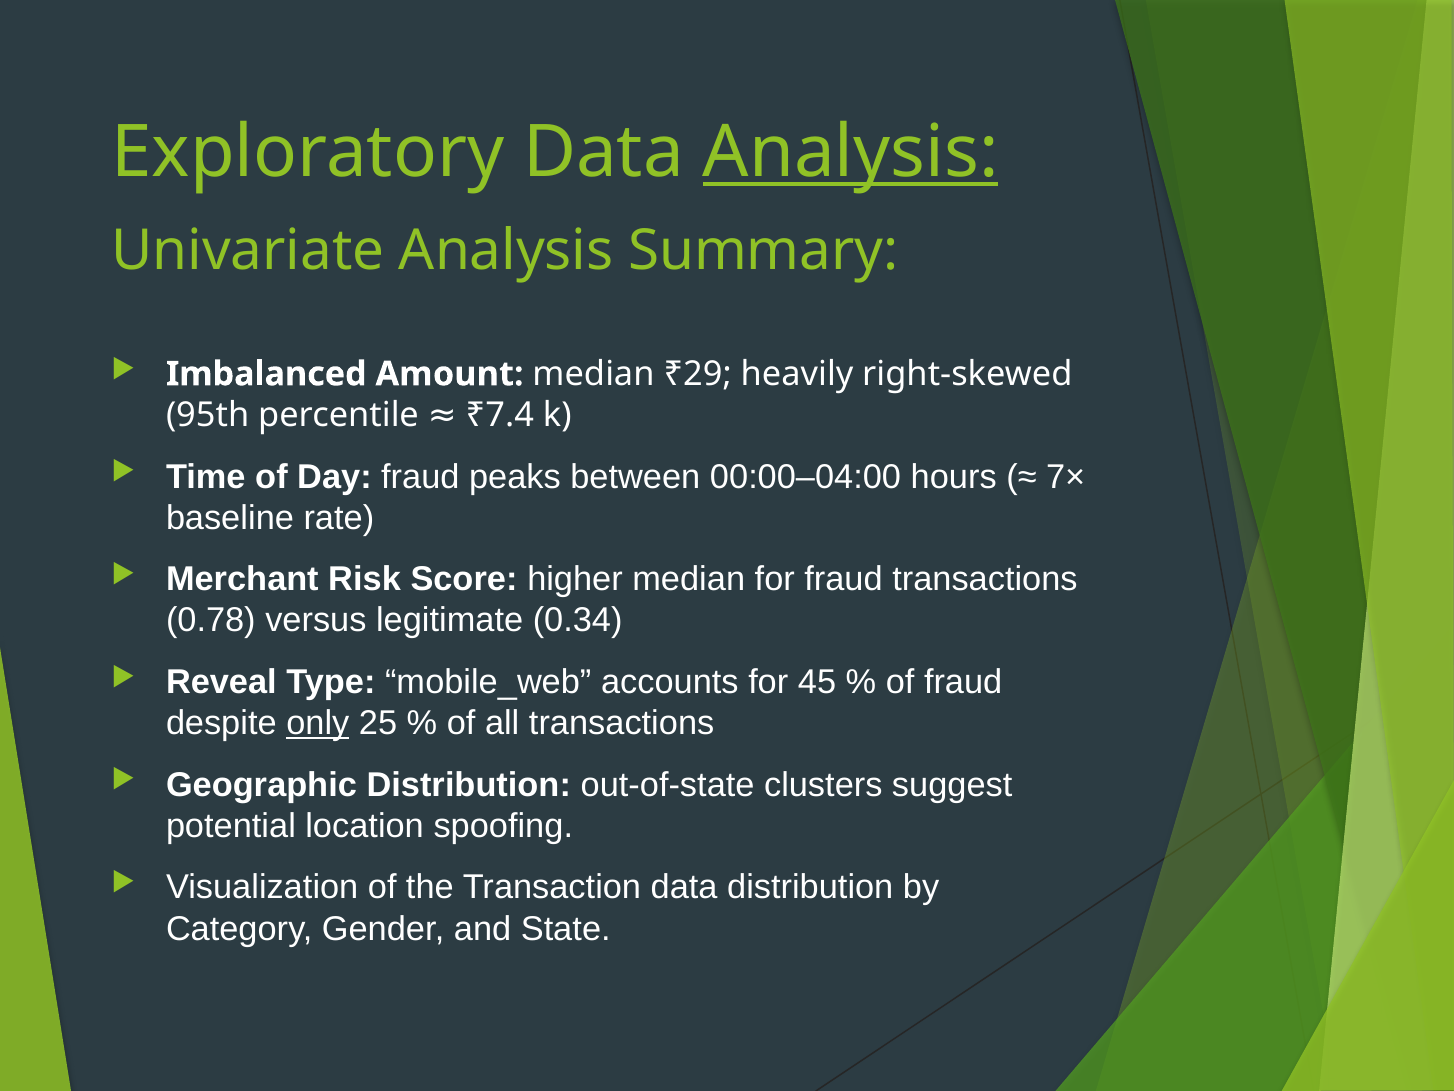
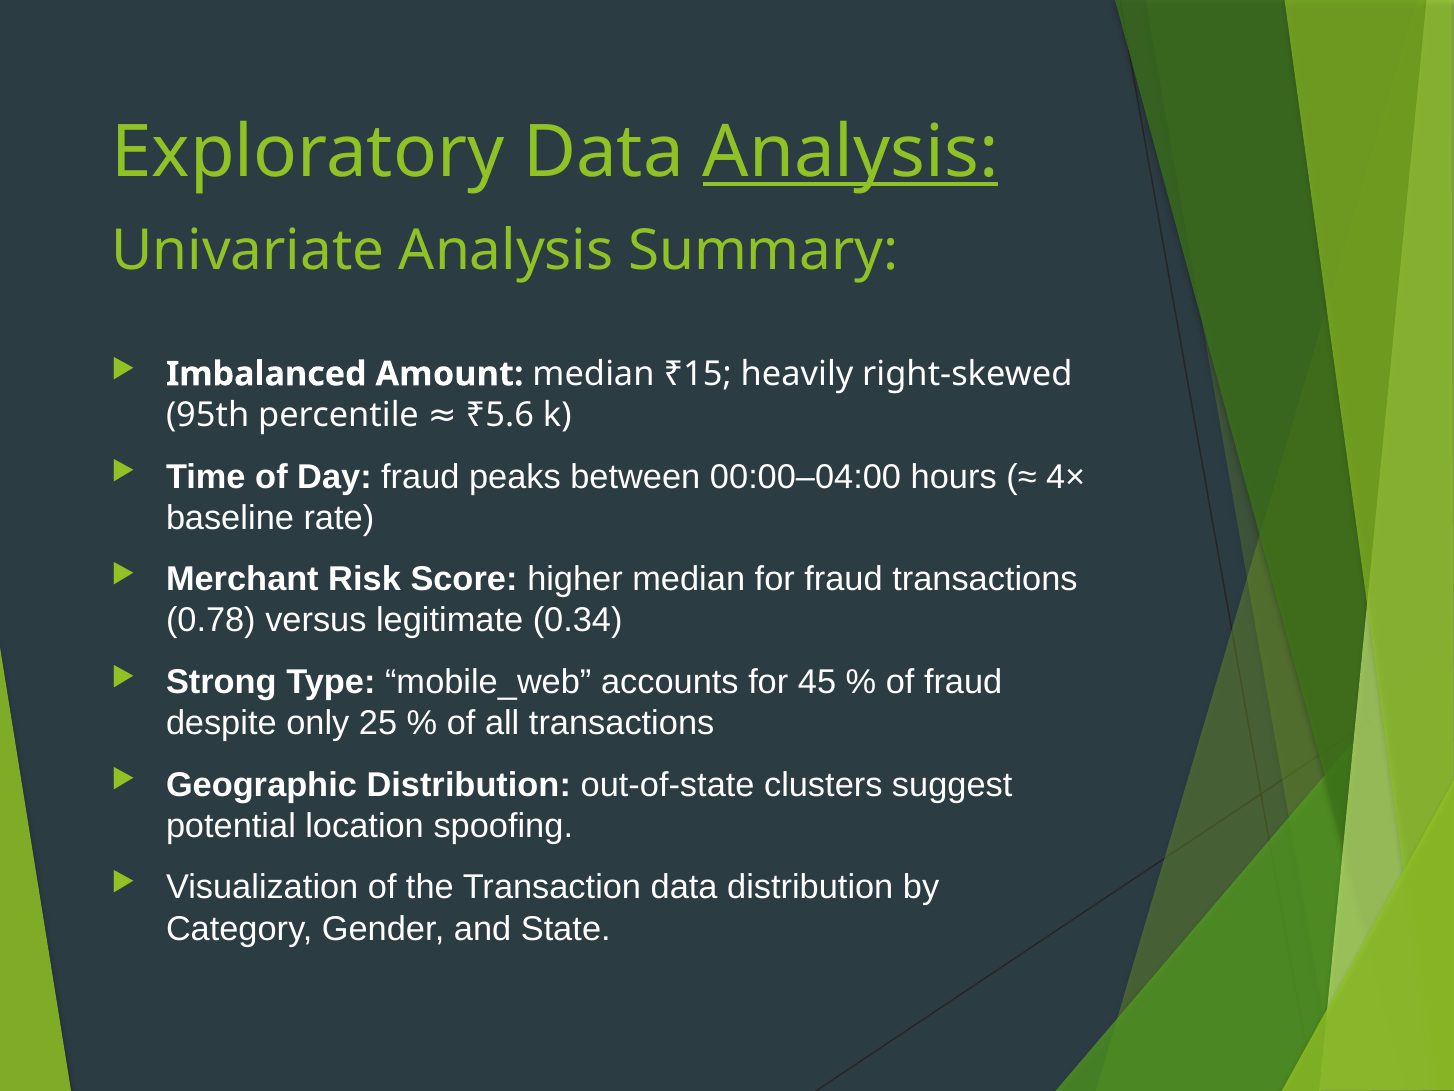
₹29: ₹29 -> ₹15 (698, 374)
₹7.4: ₹7.4 -> ₹5.6 (500, 415)
7×: 7× -> 4× (1066, 477)
Reveal: Reveal -> Strong (221, 682)
only underline: present -> none (318, 723)
